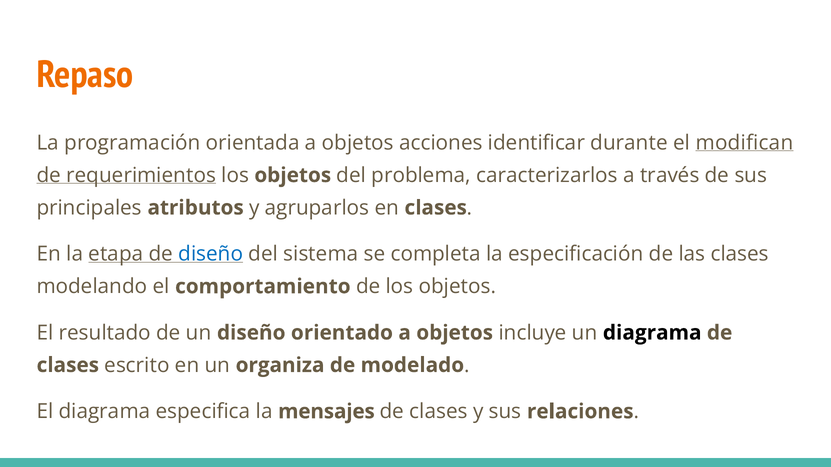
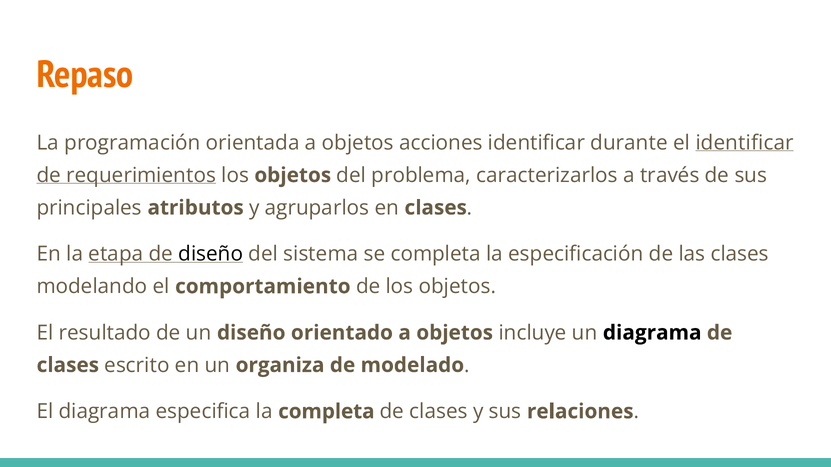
el modifican: modifican -> identificar (745, 143)
diseño colour: blue -> black (211, 254)
la mensajes: mensajes -> completa (326, 412)
